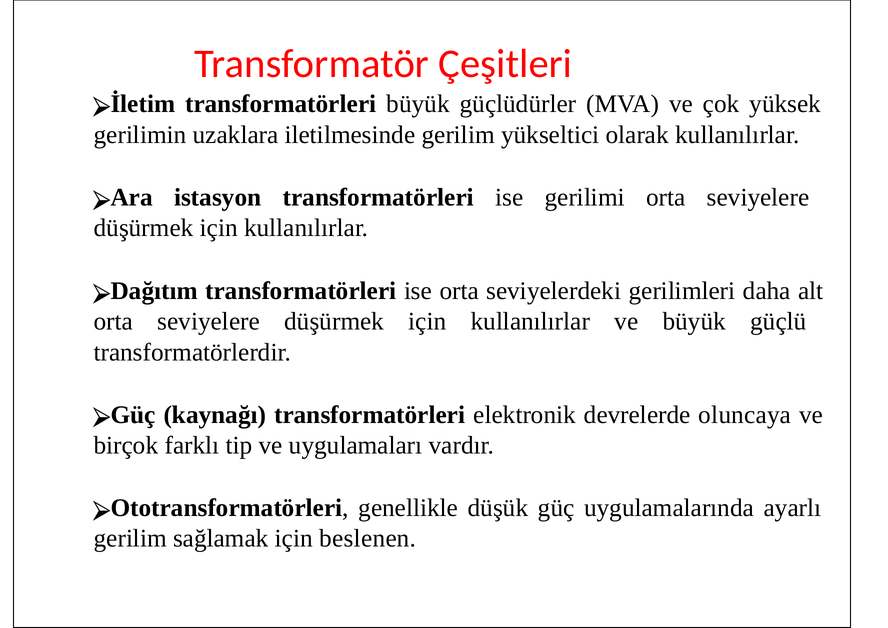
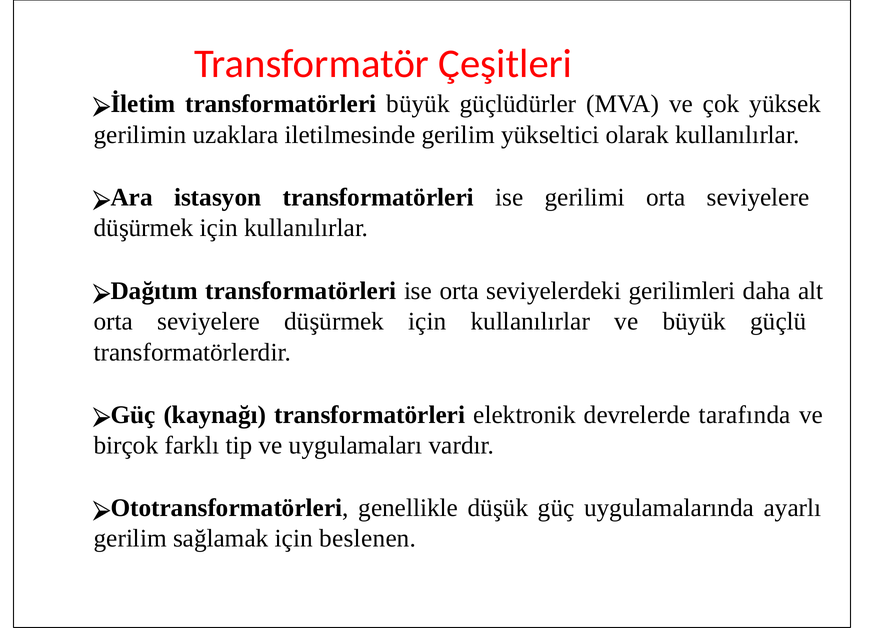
oluncaya: oluncaya -> tarafında (745, 415)
